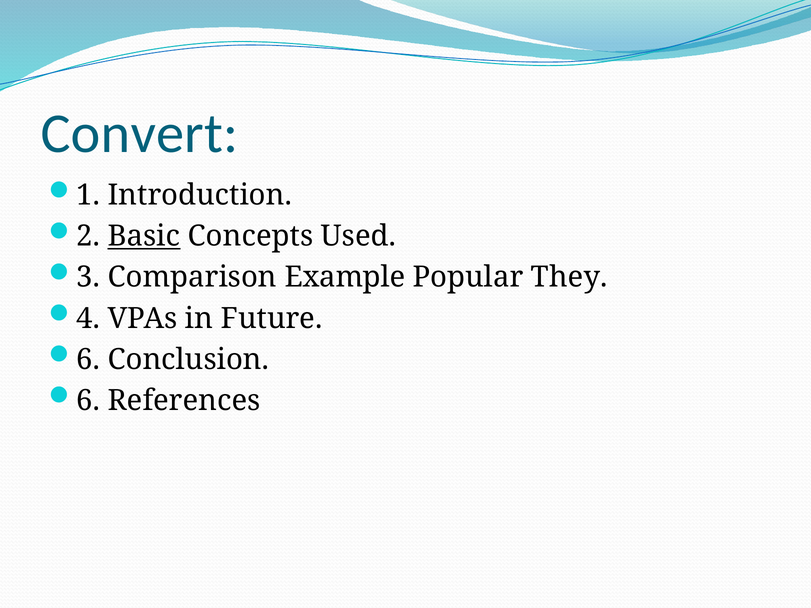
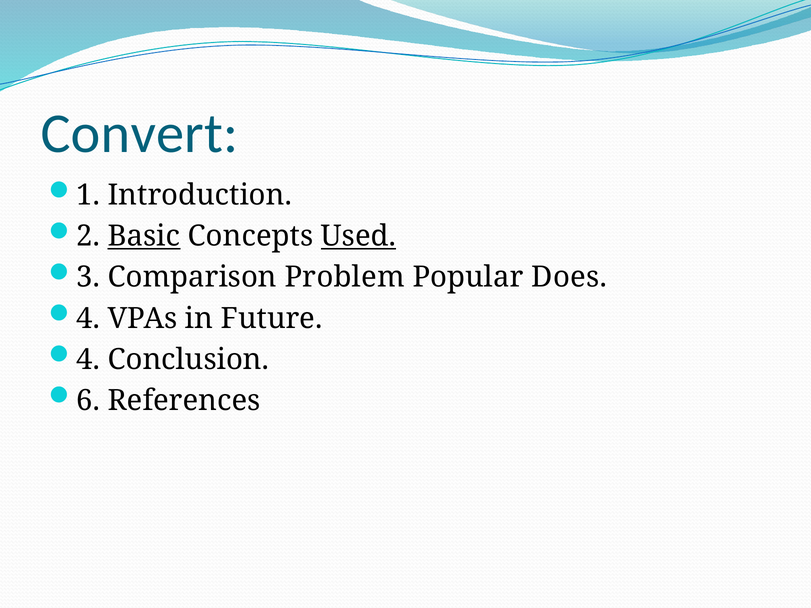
Used underline: none -> present (358, 236)
Example: Example -> Problem (345, 277)
They: They -> Does (569, 277)
6: 6 -> 4 (88, 360)
